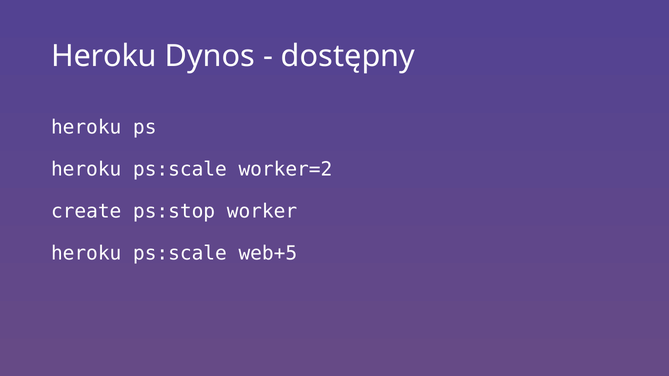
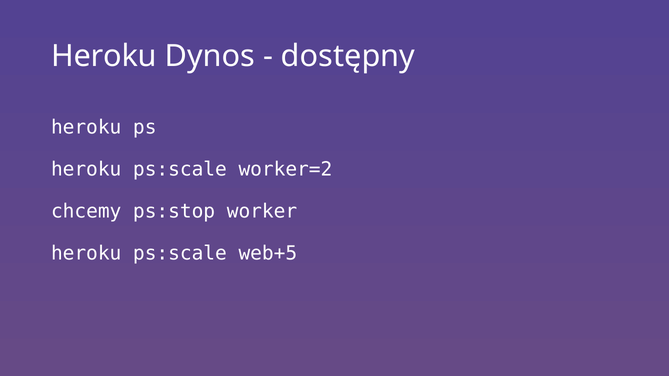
create: create -> chcemy (86, 211)
